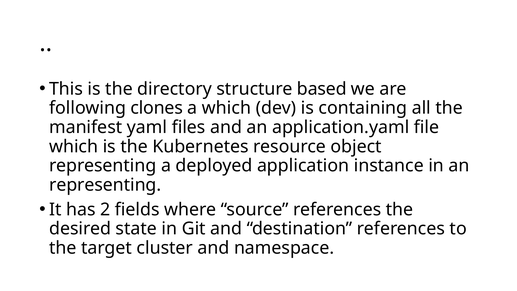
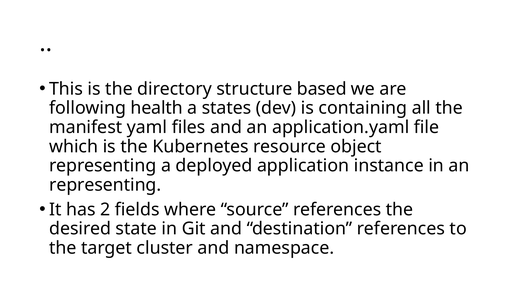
clones: clones -> health (157, 108)
a which: which -> states (227, 108)
